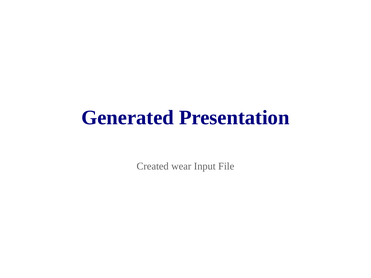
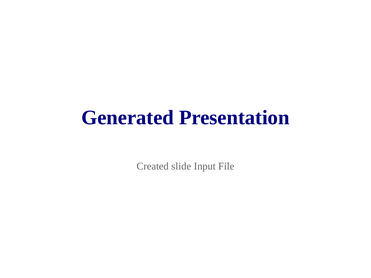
wear: wear -> slide (181, 166)
